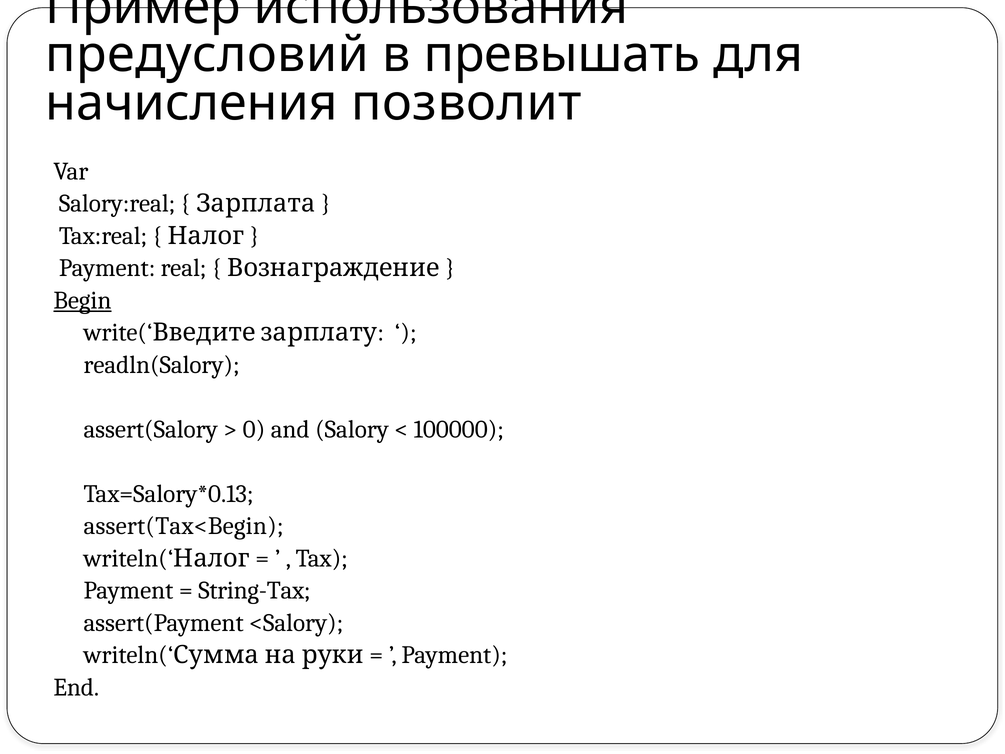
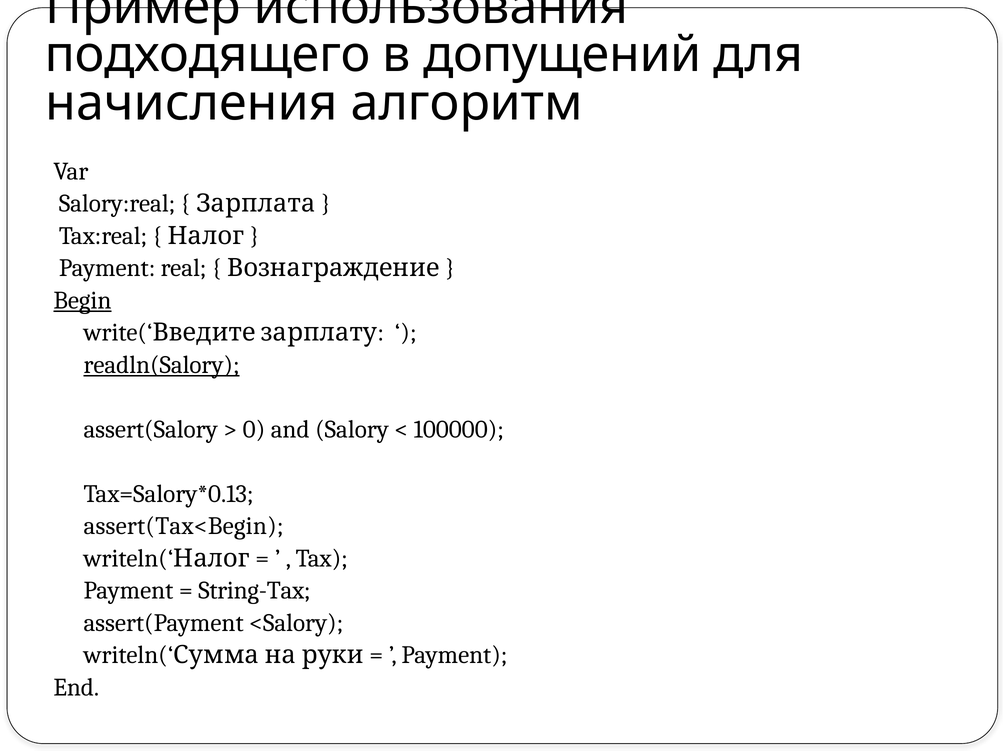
предусловий: предусловий -> подходящего (208, 55)
превышать: превышать -> допущений (562, 55)
позволит: позволит -> алгоритм (467, 103)
readln(Salory underline: none -> present (162, 365)
